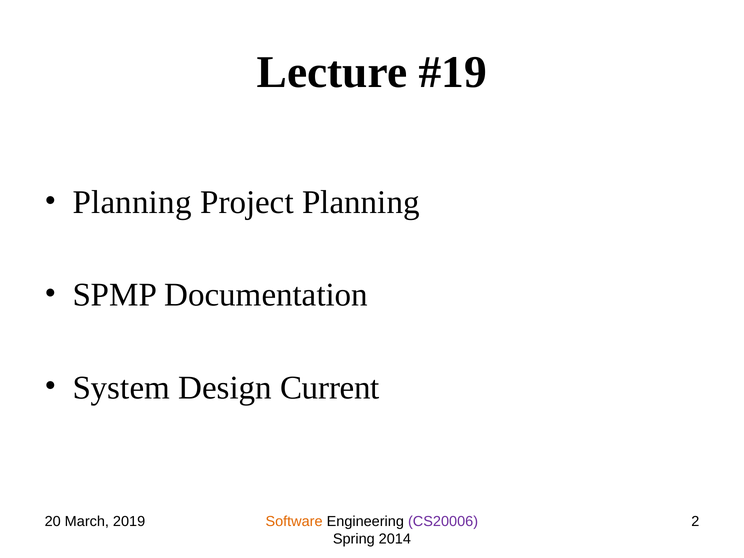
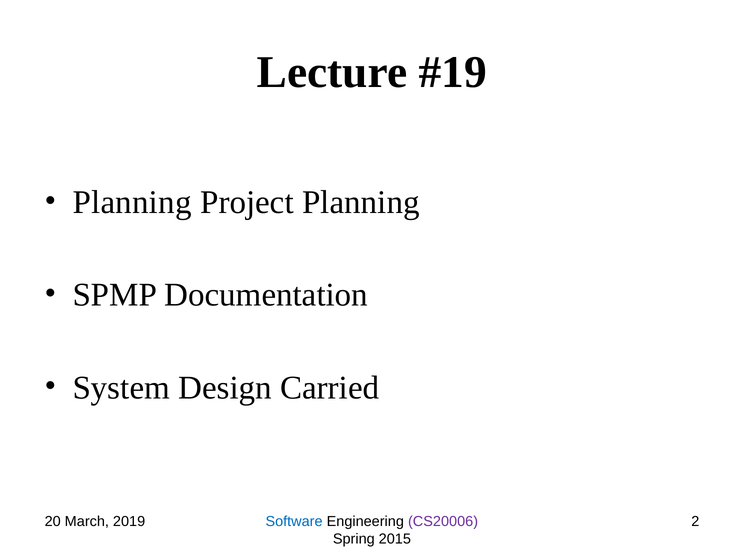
Current: Current -> Carried (330, 388)
Software colour: orange -> blue (294, 522)
2014: 2014 -> 2015 (395, 539)
